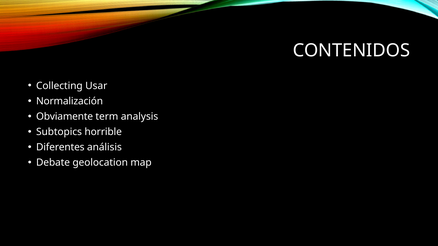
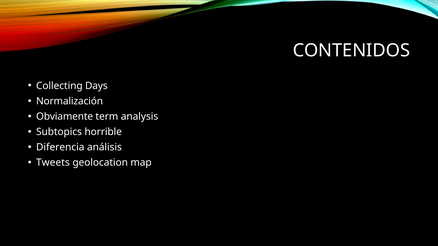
Usar: Usar -> Days (96, 86)
Diferentes: Diferentes -> Diferencia (60, 147)
Debate: Debate -> Tweets (53, 163)
